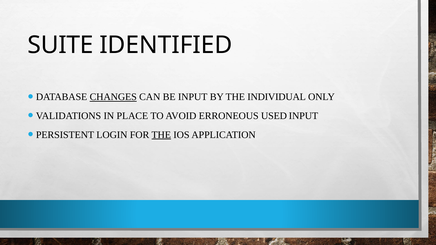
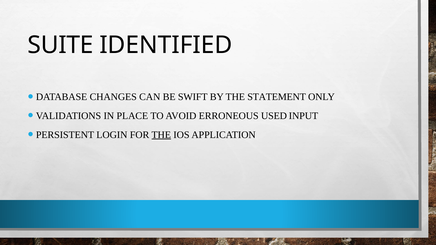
CHANGES underline: present -> none (113, 97)
BE INPUT: INPUT -> SWIFT (193, 97)
INDIVIDUAL: INDIVIDUAL -> STATEMENT (277, 97)
